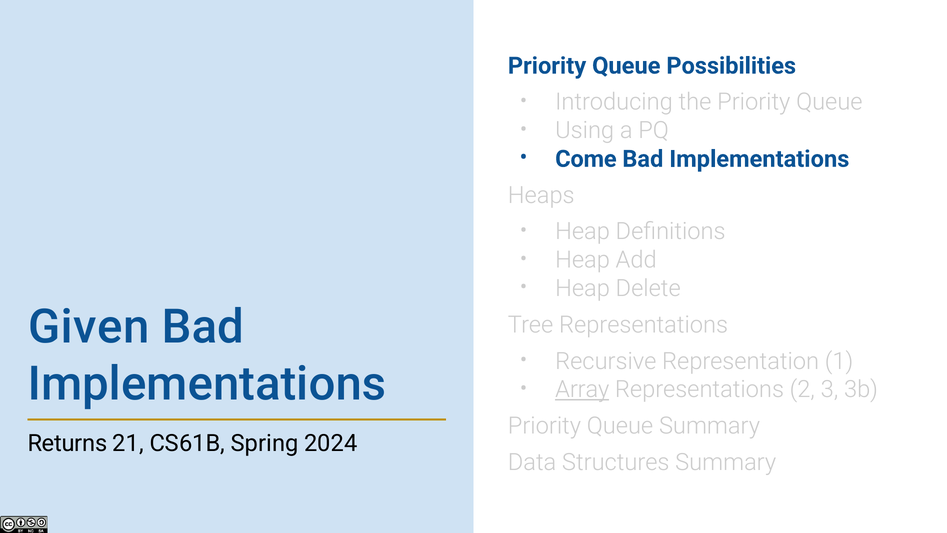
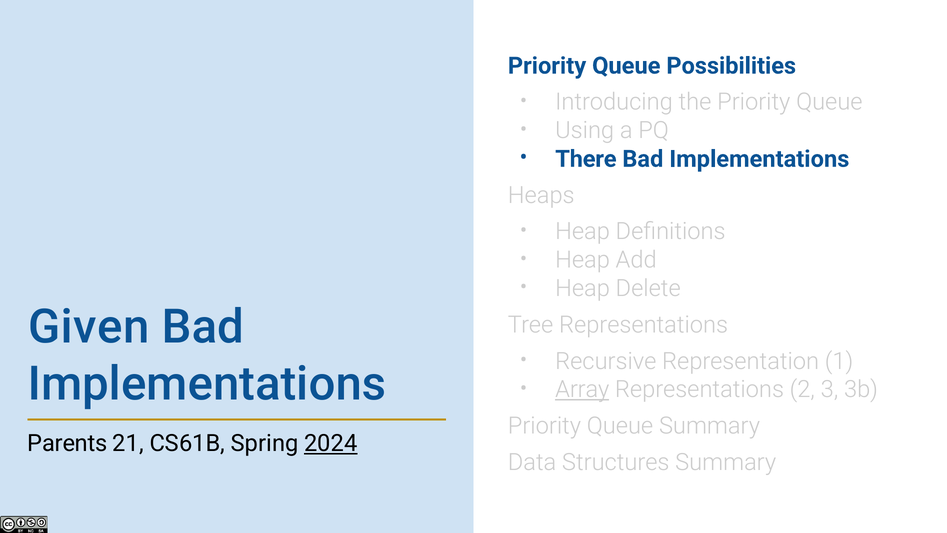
Come: Come -> There (586, 159)
Returns: Returns -> Parents (67, 443)
2024 underline: none -> present (331, 443)
